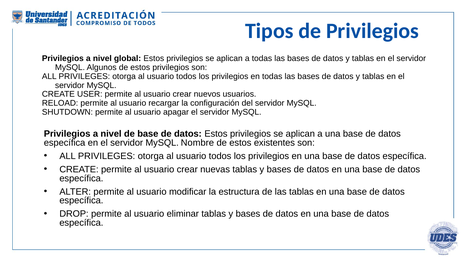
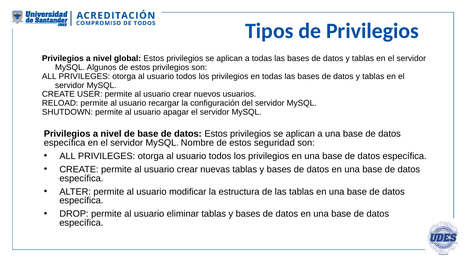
existentes: existentes -> seguridad (274, 143)
